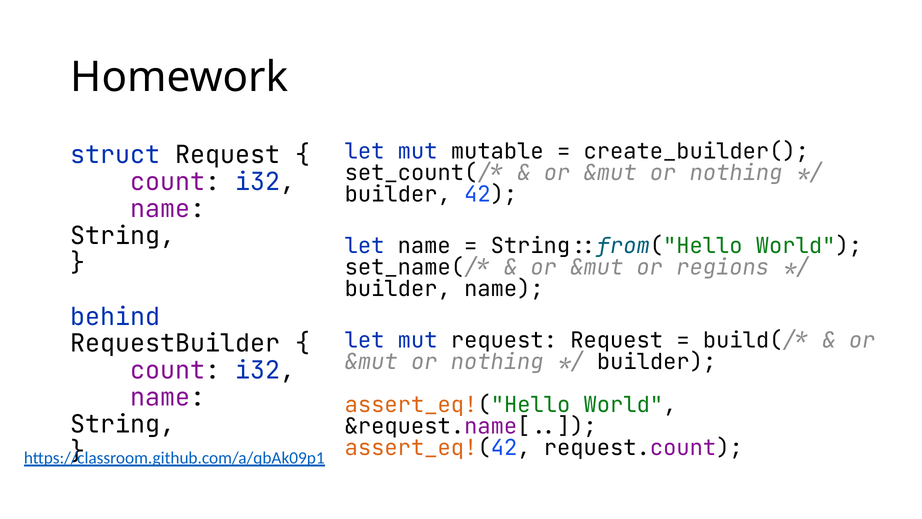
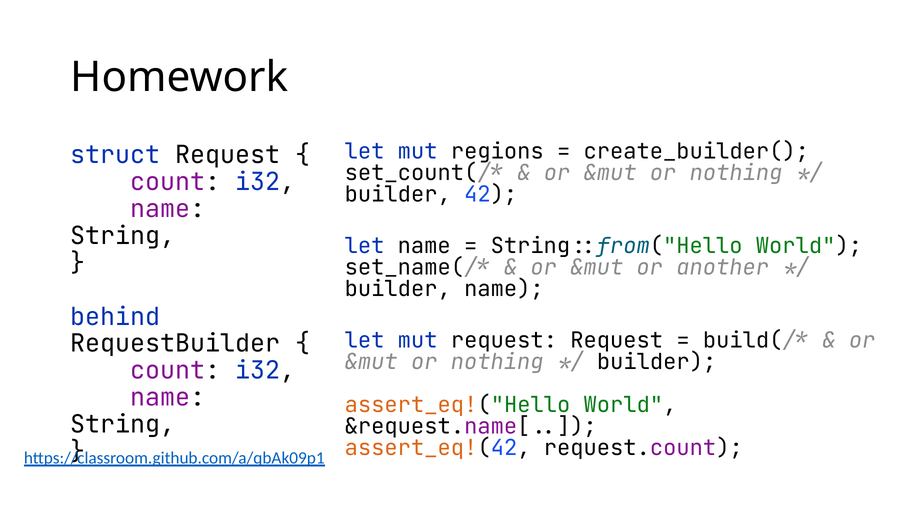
mutable: mutable -> regions (497, 151)
regions: regions -> another (723, 267)
